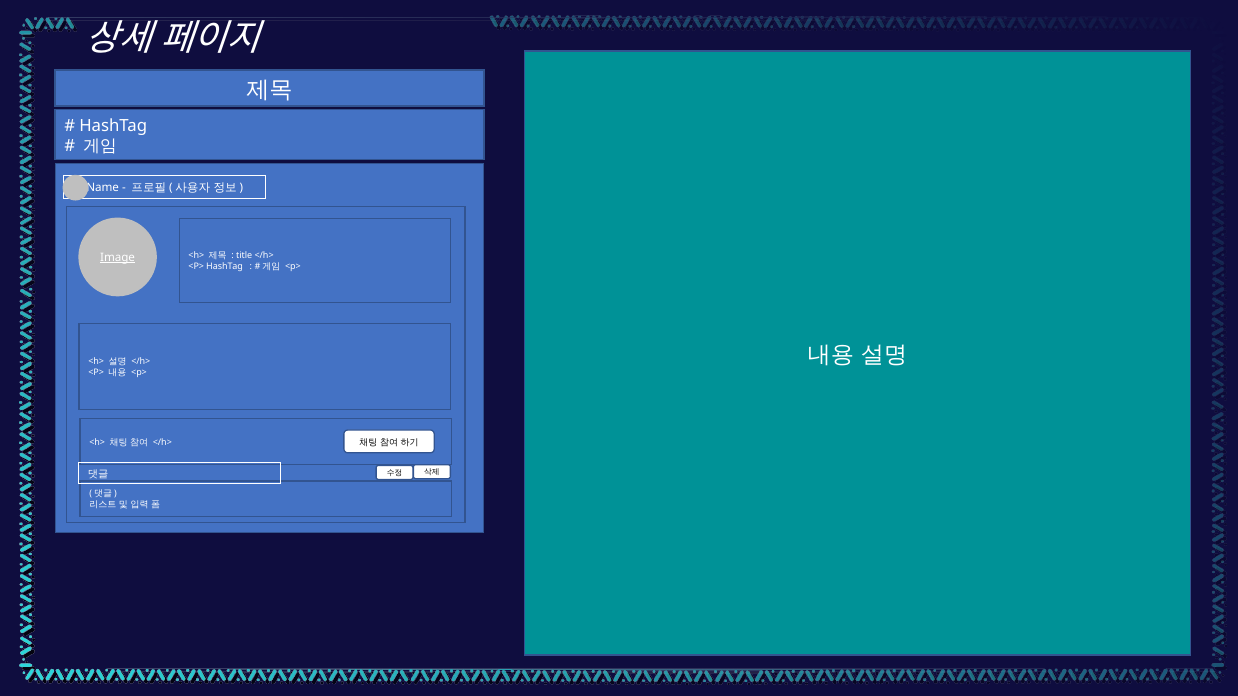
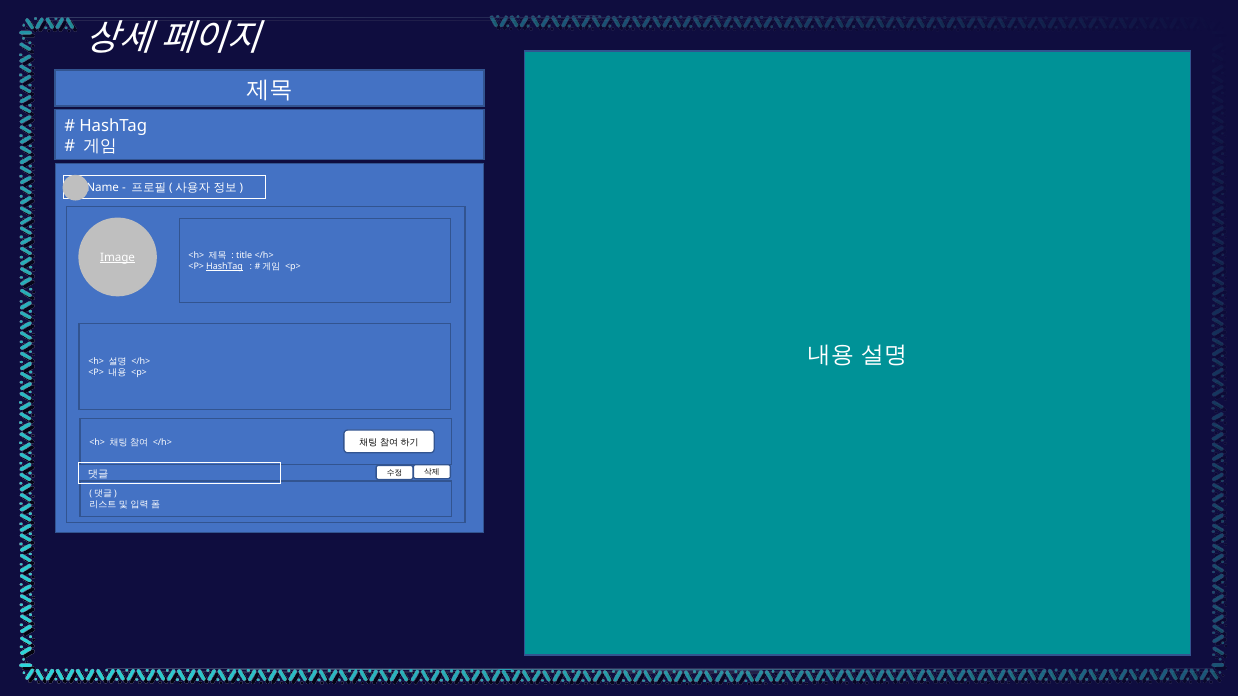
HashTag underline: none -> present (225, 267)
